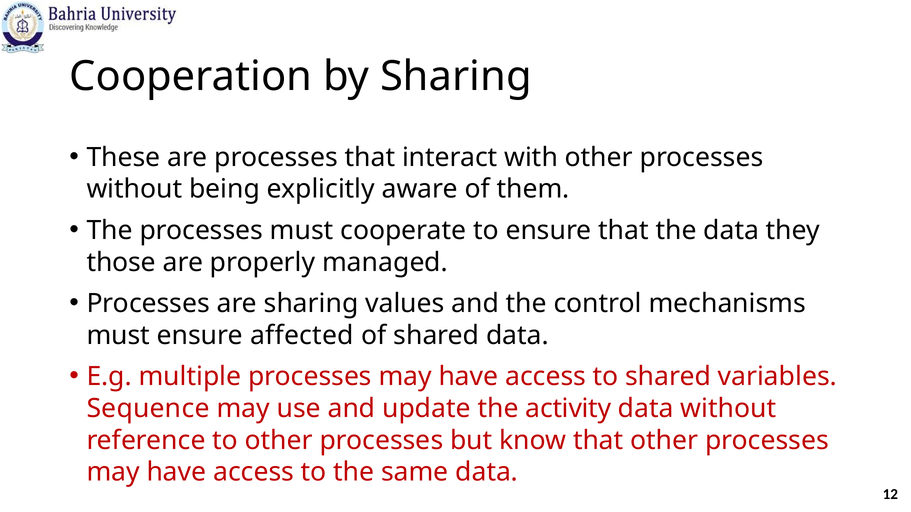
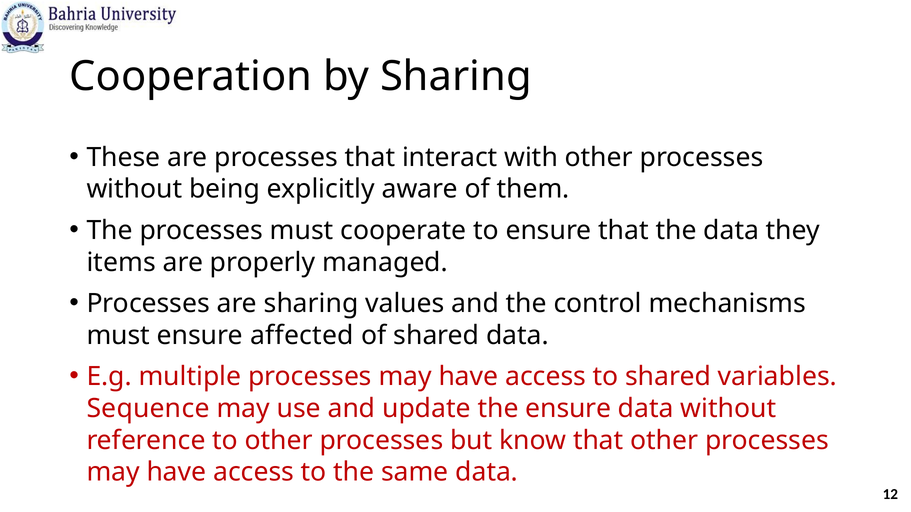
those: those -> items (121, 263)
the activity: activity -> ensure (568, 409)
